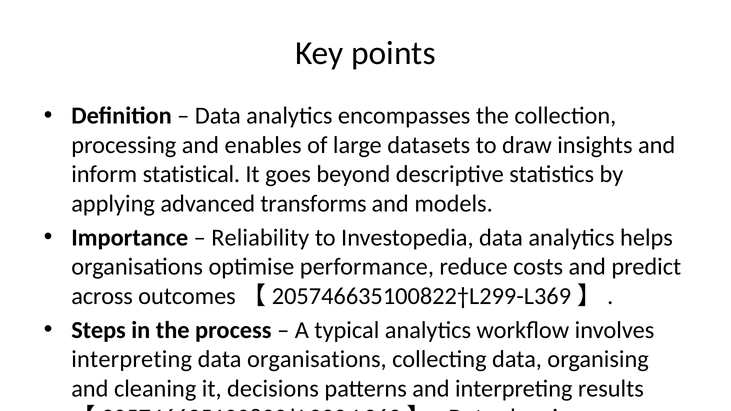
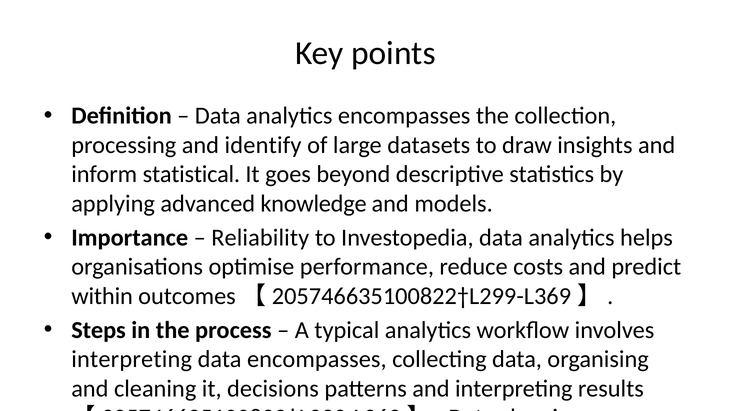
enables: enables -> identify (263, 145)
transforms: transforms -> knowledge (314, 204)
across: across -> within (102, 296)
data organisations: organisations -> encompasses (317, 360)
